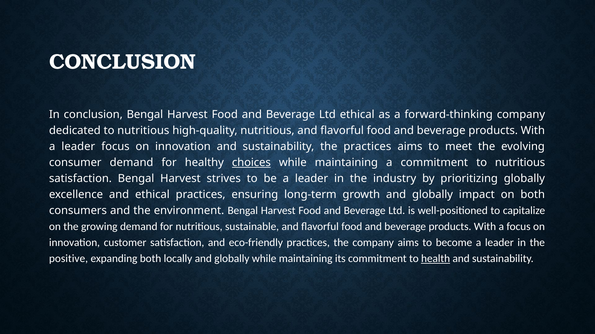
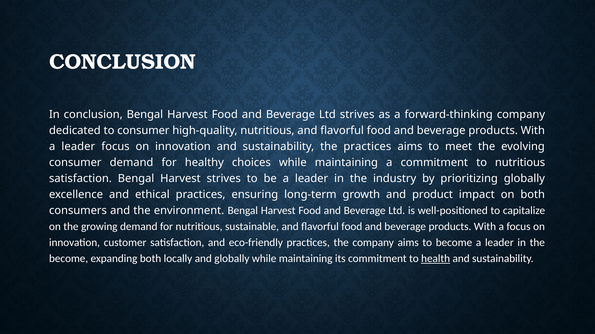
Ltd ethical: ethical -> strives (357, 115)
dedicated to nutritious: nutritious -> consumer (143, 131)
choices underline: present -> none (251, 163)
growth and globally: globally -> product (433, 195)
positive: positive -> become (69, 259)
